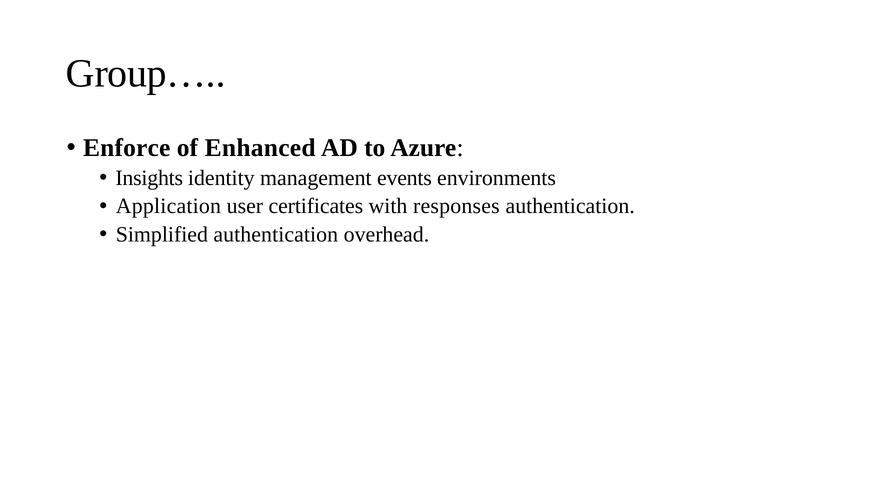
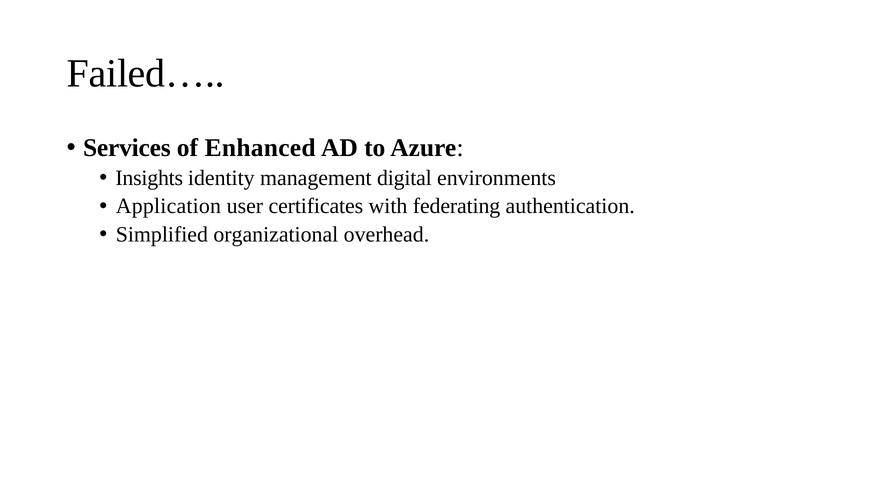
Group…: Group… -> Failed… (146, 73)
Enforce: Enforce -> Services (127, 148)
events: events -> digital (404, 178)
responses: responses -> federating (457, 206)
Simplified authentication: authentication -> organizational (276, 234)
